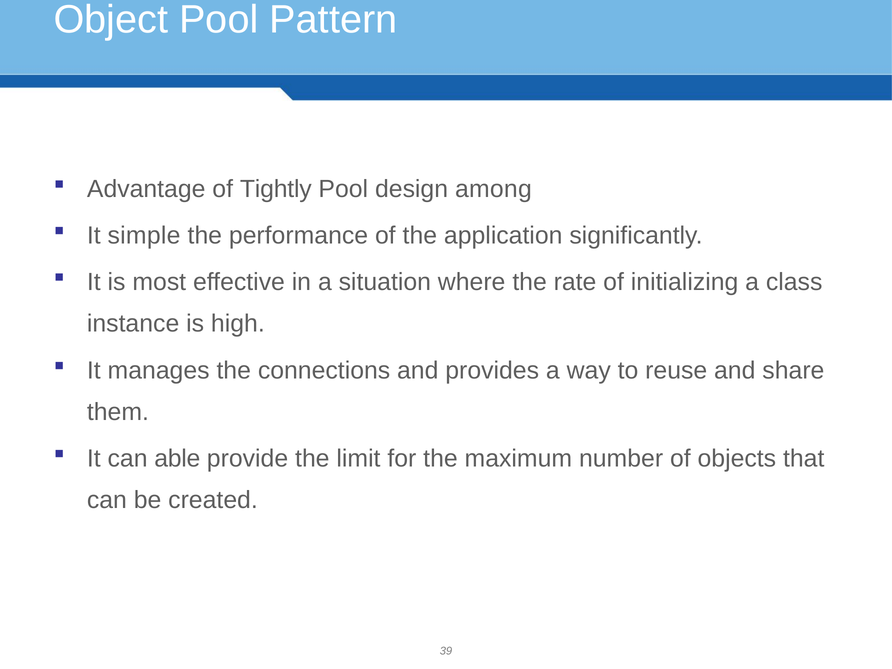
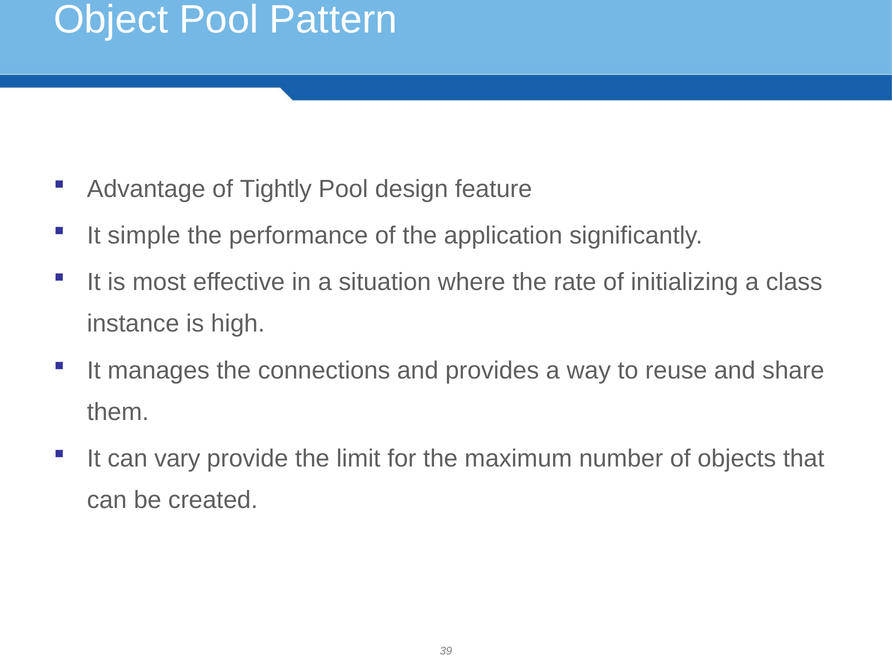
among: among -> feature (494, 189)
able: able -> vary (177, 459)
